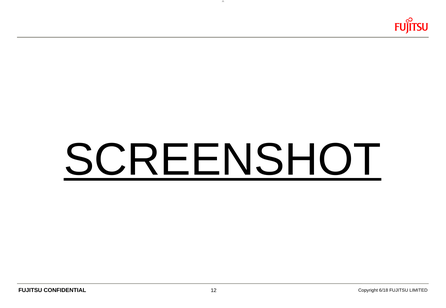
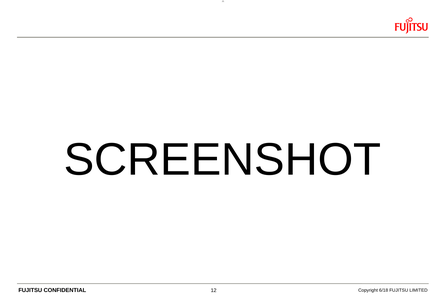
SCREENSHOT underline: present -> none (222, 160)
